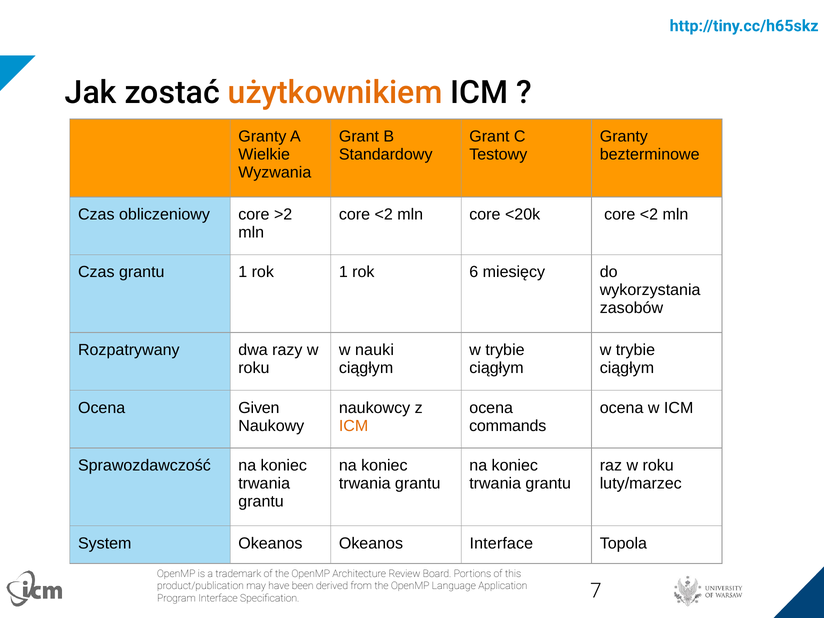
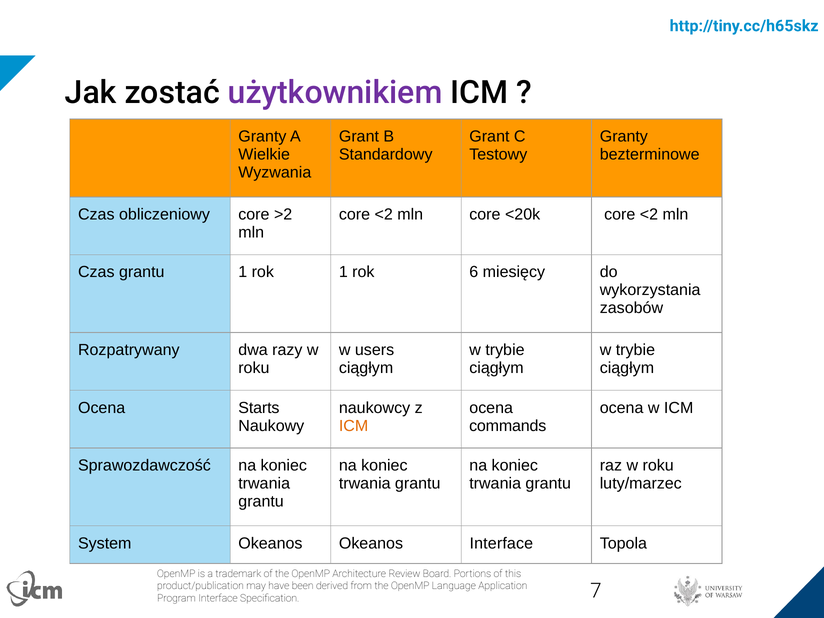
użytkownikiem colour: orange -> purple (335, 92)
nauki: nauki -> users (375, 350)
Given: Given -> Starts (259, 408)
